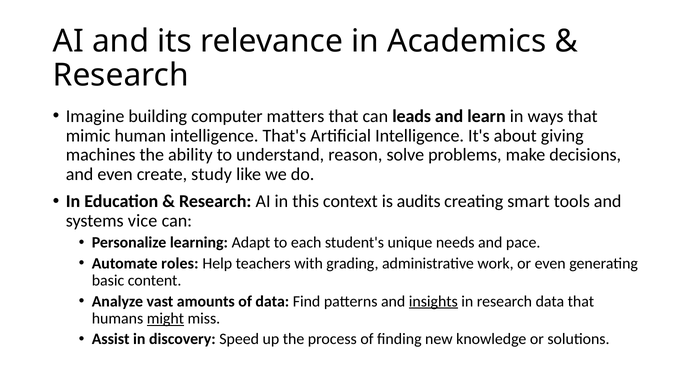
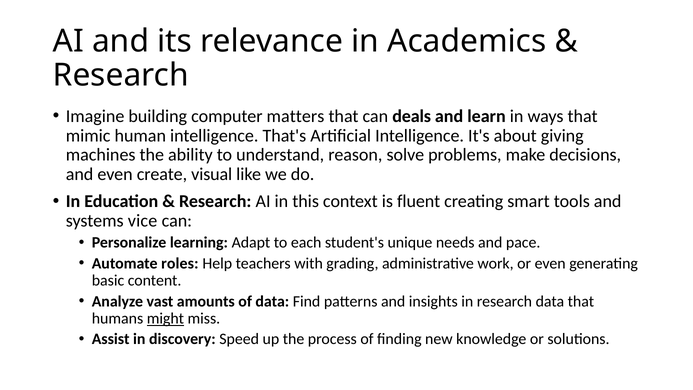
leads: leads -> deals (412, 116)
study: study -> visual (212, 174)
audits: audits -> fluent (419, 201)
insights underline: present -> none (433, 301)
